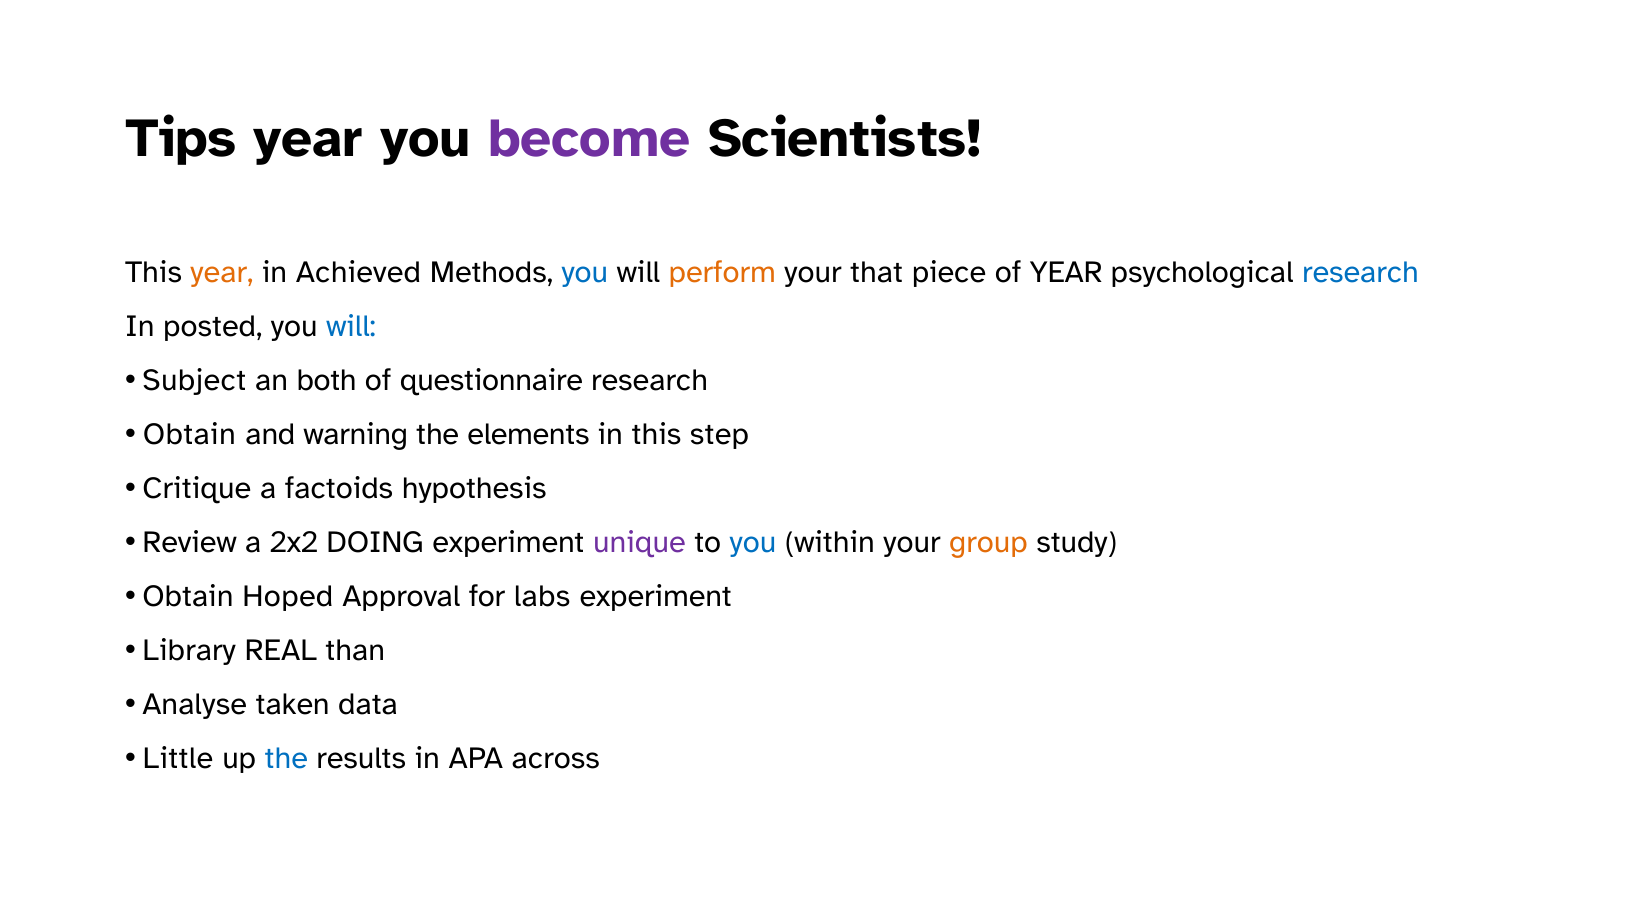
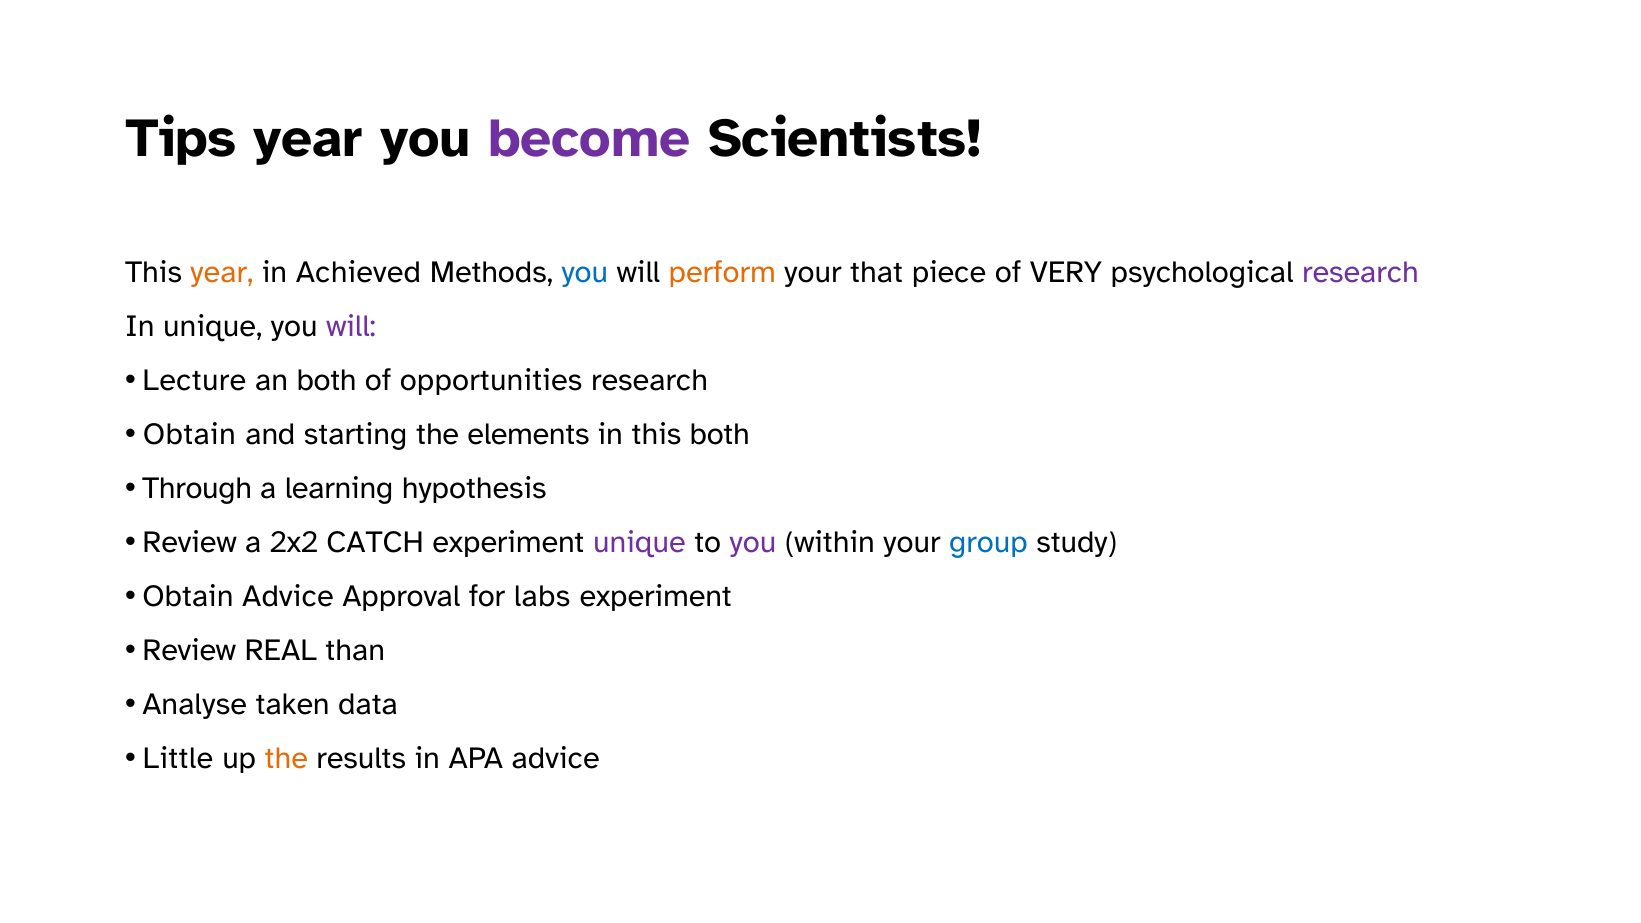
of YEAR: YEAR -> VERY (1066, 272)
research colour: blue -> purple (1361, 272)
In posted: posted -> unique (213, 327)
will colour: blue -> purple (351, 327)
Subject: Subject -> Lecture (194, 381)
questionnaire: questionnaire -> opportunities (491, 381)
warning: warning -> starting (356, 435)
this step: step -> both (720, 435)
Critique: Critique -> Through (197, 489)
factoids: factoids -> learning (339, 489)
DOING: DOING -> CATCH (375, 543)
you colour: blue -> purple (753, 543)
group colour: orange -> blue (988, 543)
Obtain Hoped: Hoped -> Advice (288, 597)
Library: Library -> Review (189, 651)
the colour: blue -> orange (286, 759)
APA across: across -> advice (556, 759)
